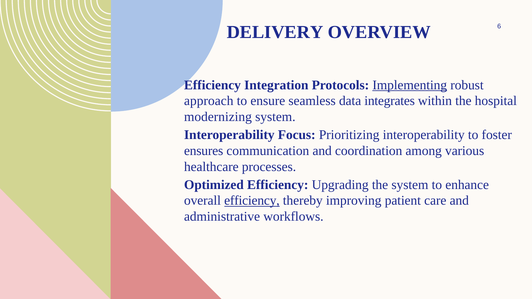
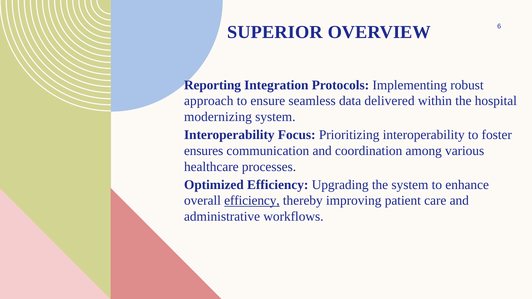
DELIVERY: DELIVERY -> SUPERIOR (275, 32)
Efficiency: Efficiency -> Reporting (212, 85)
Implementing underline: present -> none (410, 85)
integrates: integrates -> delivered (390, 101)
